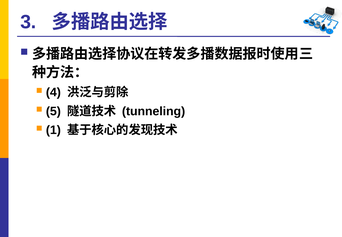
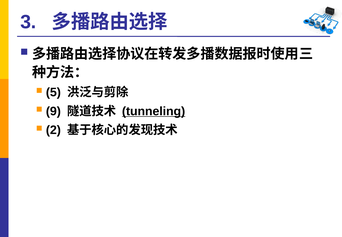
4: 4 -> 5 (53, 92)
5: 5 -> 9 (53, 111)
tunneling underline: none -> present (154, 111)
1: 1 -> 2 (53, 130)
